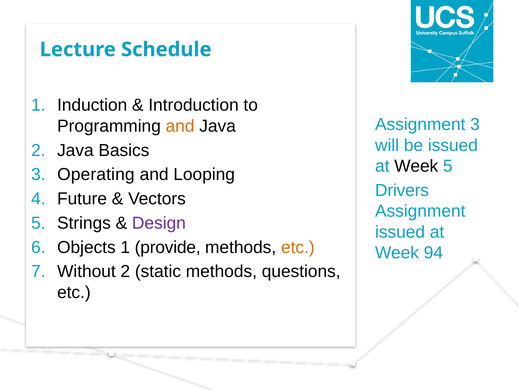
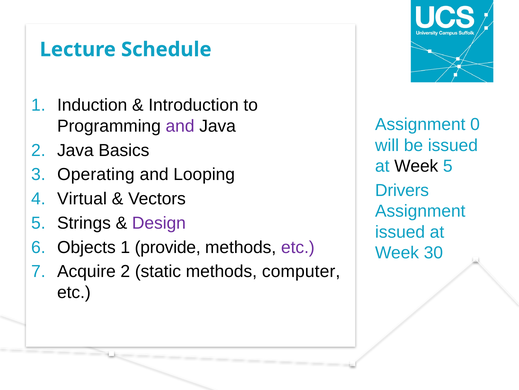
Assignment 3: 3 -> 0 (475, 124)
and colour: orange -> purple (180, 126)
Future: Future -> Virtual (82, 198)
etc colour: orange -> purple (298, 247)
94: 94 -> 30 (433, 252)
Without: Without -> Acquire (86, 271)
questions: questions -> computer (301, 271)
